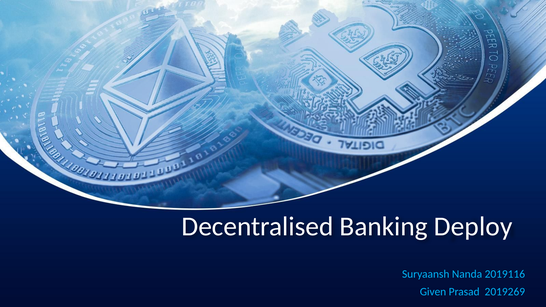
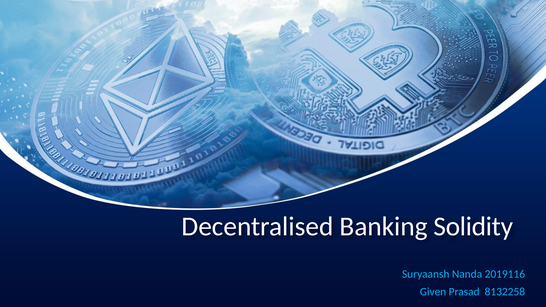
Deploy: Deploy -> Solidity (473, 227)
2019269: 2019269 -> 8132258 (505, 292)
